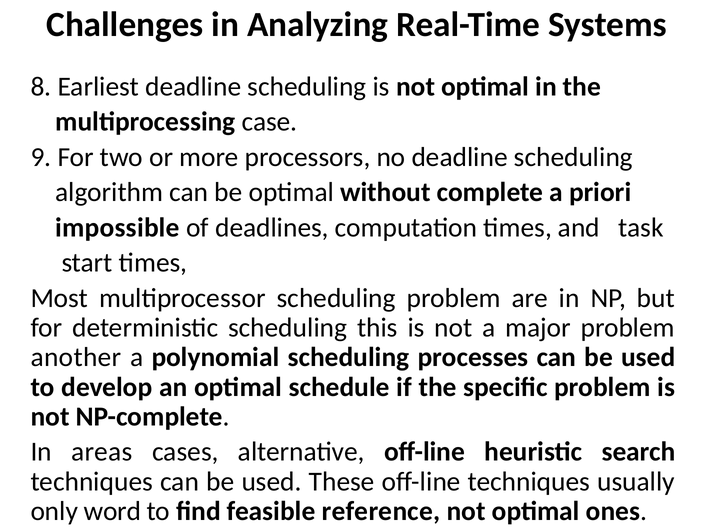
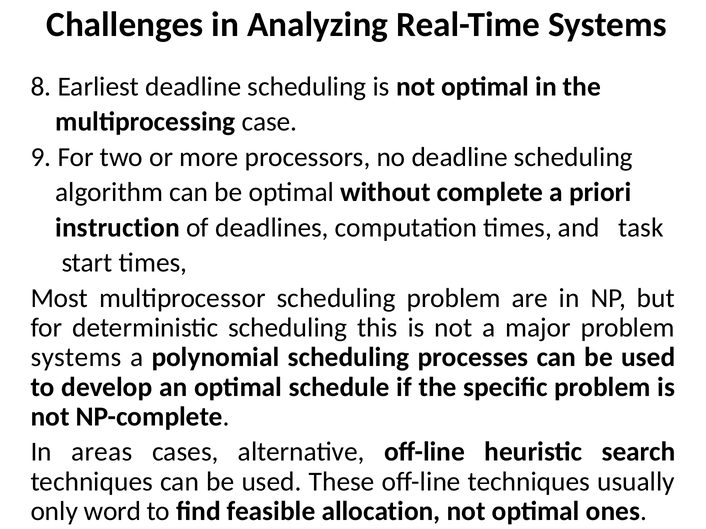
impossible: impossible -> instruction (118, 228)
another: another -> systems (76, 358)
reference: reference -> allocation (381, 512)
